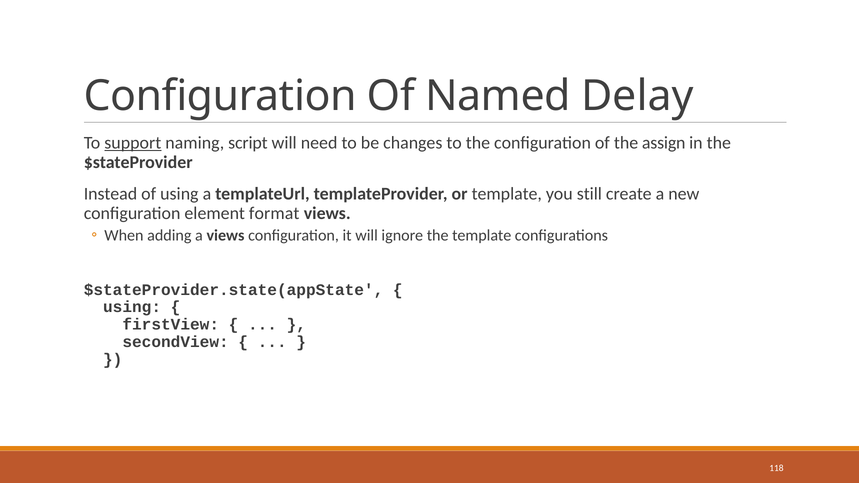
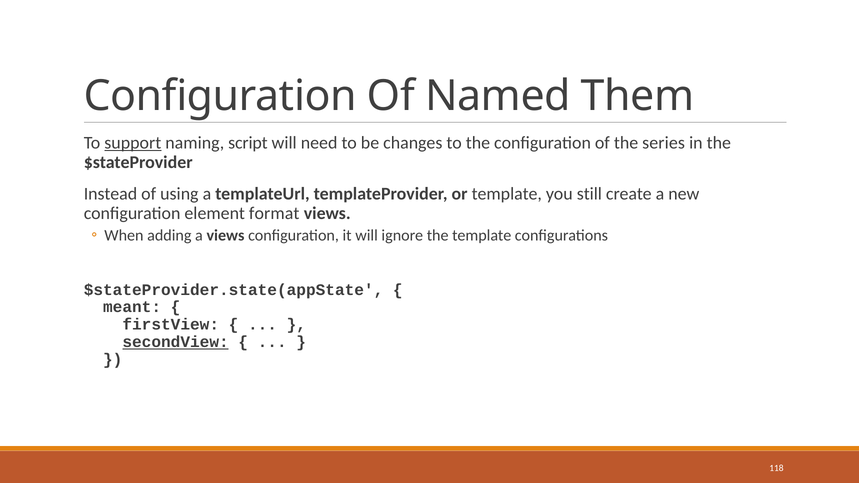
Delay: Delay -> Them (638, 96)
assign: assign -> series (664, 143)
using: using -> meant (132, 307)
secondView underline: none -> present (176, 342)
